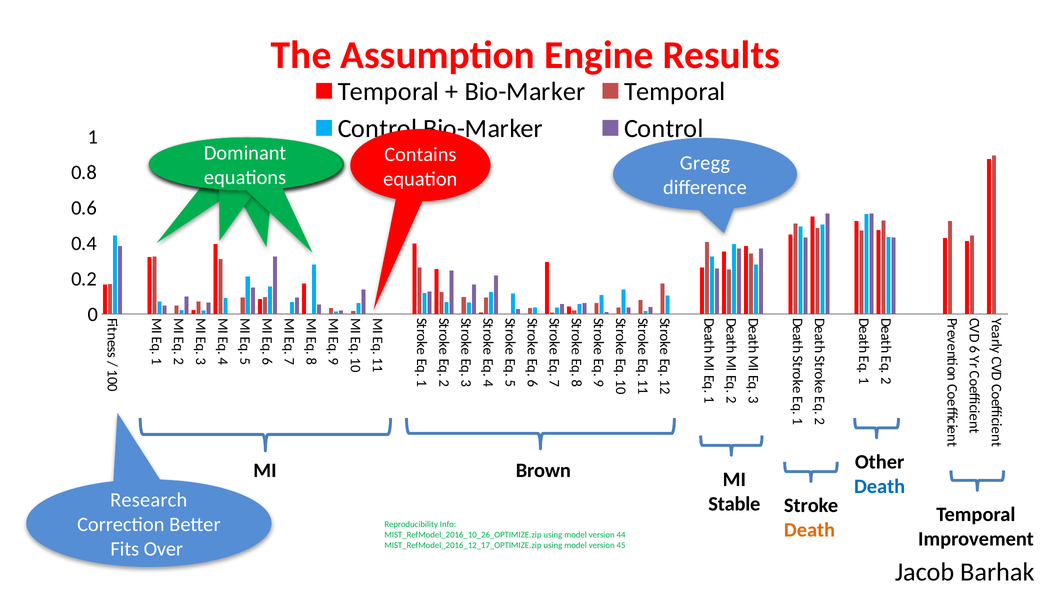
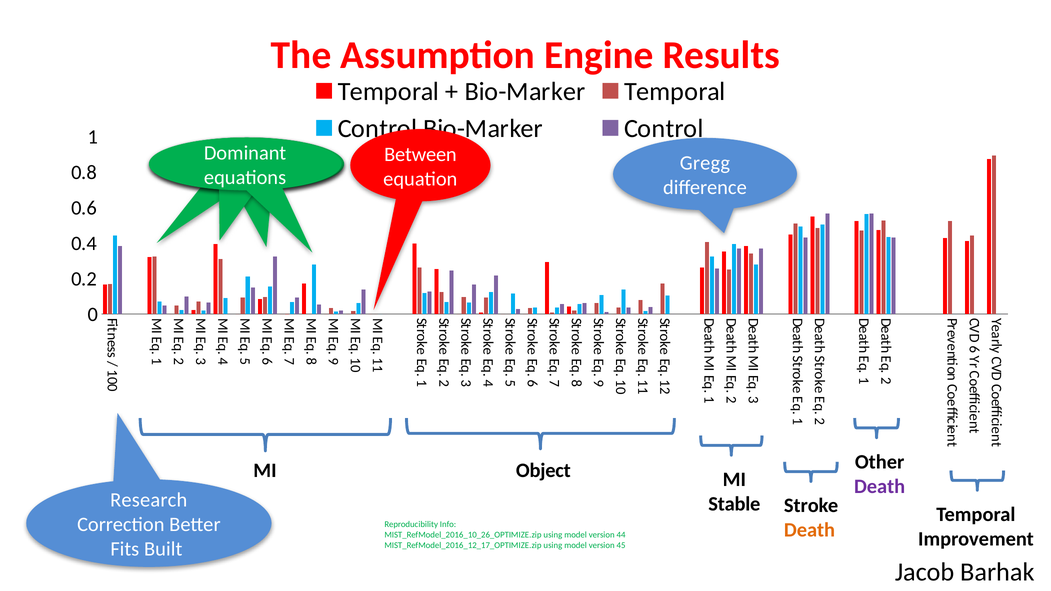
Contains: Contains -> Between (420, 154)
Brown: Brown -> Object (543, 471)
Death colour: blue -> purple (880, 487)
Over: Over -> Built (163, 549)
